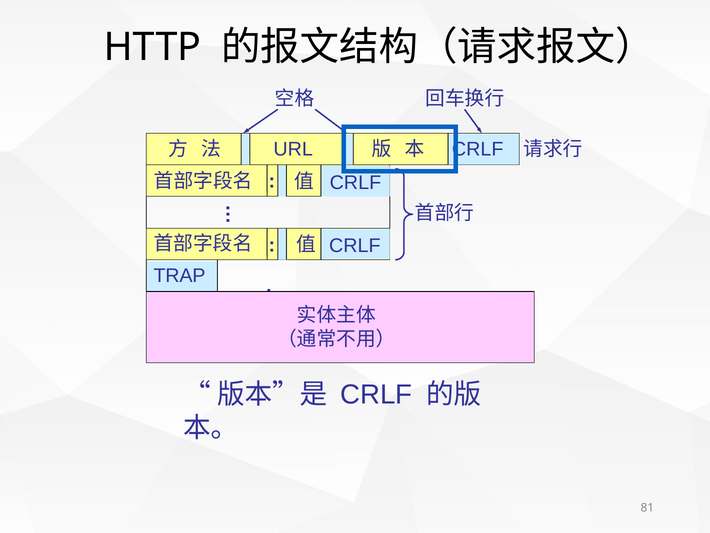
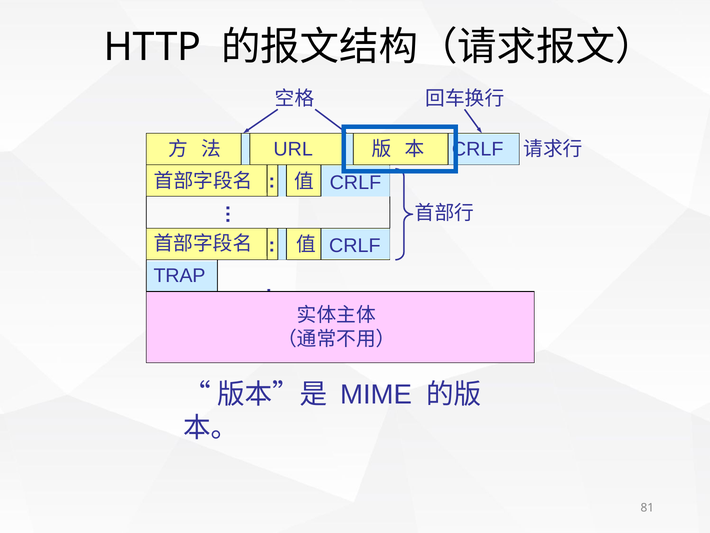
CRLF: CRLF -> MIME (376, 394)
